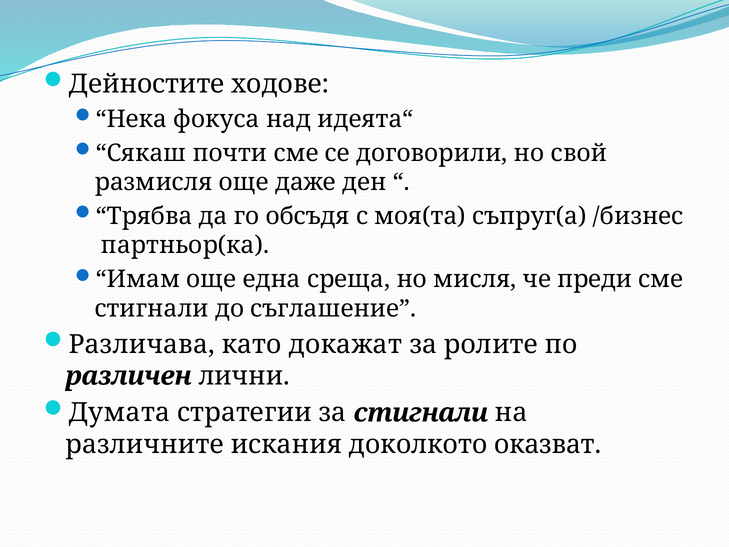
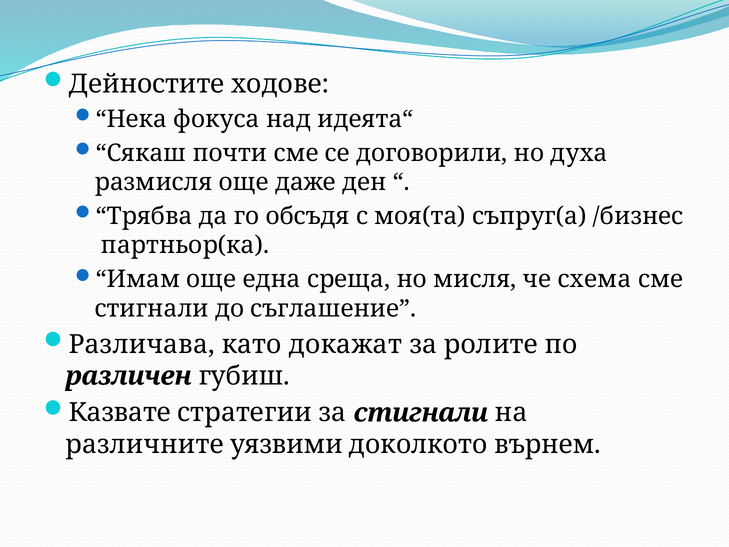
свой: свой -> духа (579, 153)
преди: преди -> схема (595, 279)
лични: лични -> губиш (244, 376)
Думата: Думата -> Казвате (120, 413)
искания: искания -> уязвими (286, 444)
оказват: оказват -> върнем (548, 444)
